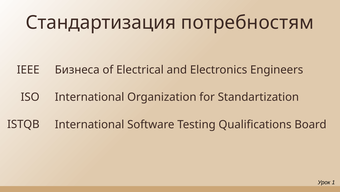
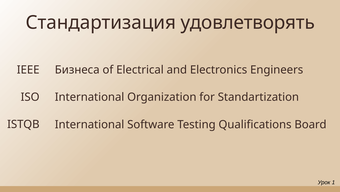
потребностям: потребностям -> удовлетворять (248, 23)
